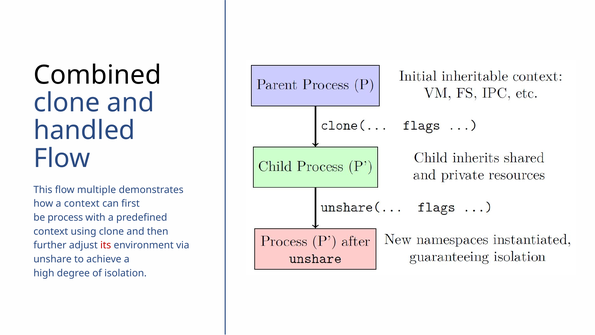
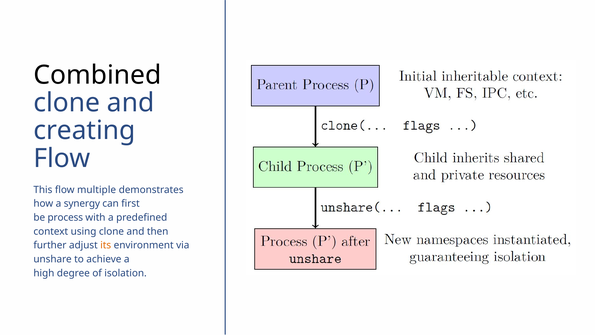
handled: handled -> creating (84, 130)
a context: context -> synergy (82, 203)
its colour: red -> orange (106, 245)
